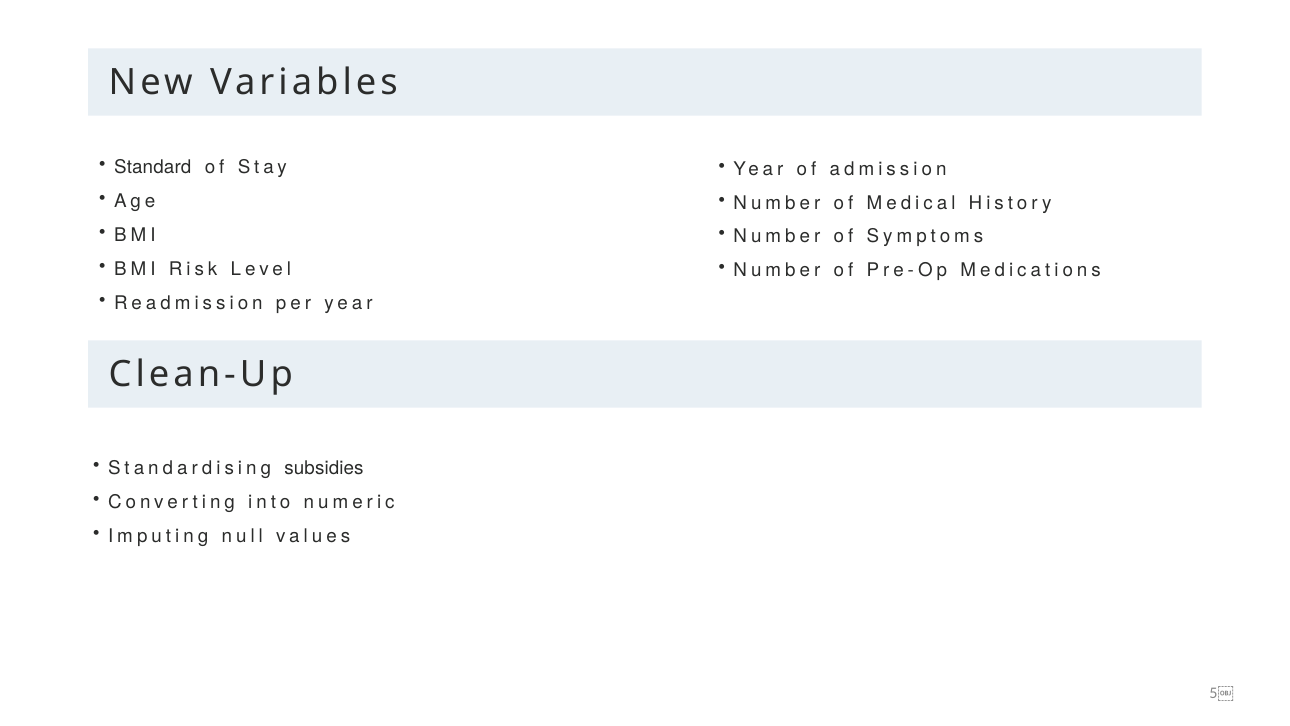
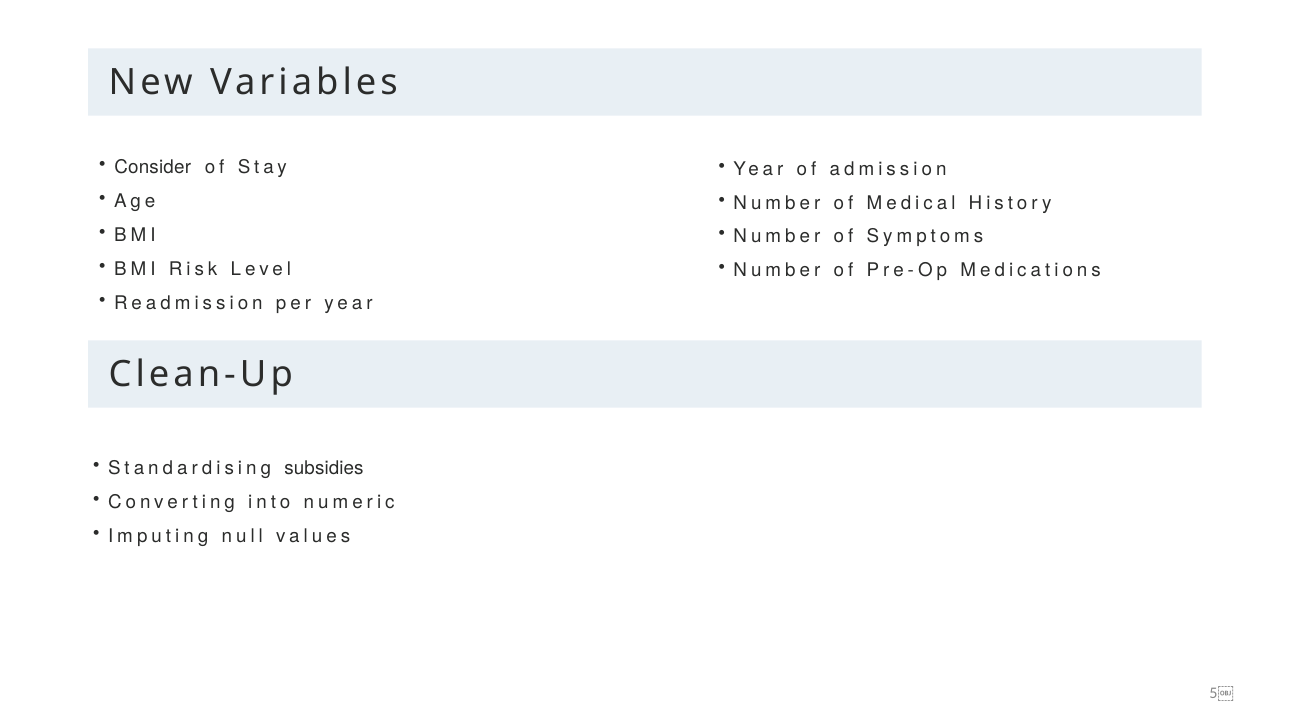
Standard: Standard -> Consider (153, 167)
